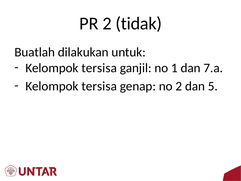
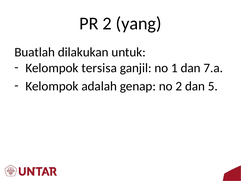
tidak: tidak -> yang (139, 24)
tersisa: tersisa -> adalah (99, 86)
